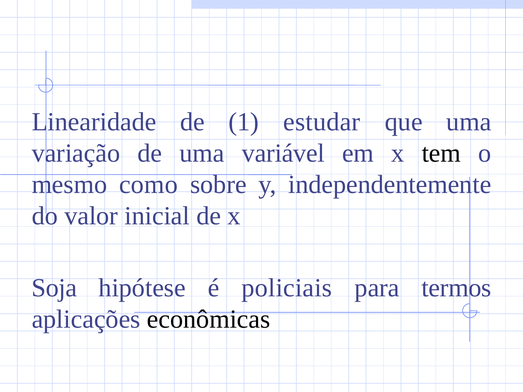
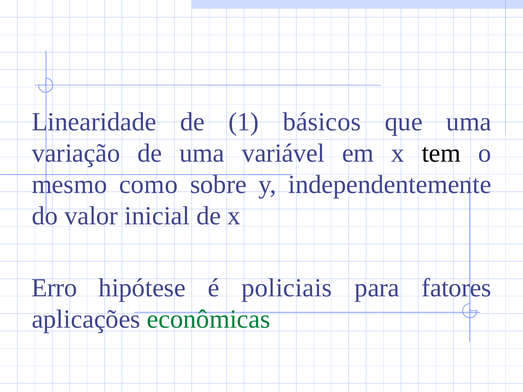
estudar: estudar -> básicos (322, 122)
Soja: Soja -> Erro (54, 288)
termos: termos -> fatores (457, 288)
econômicas colour: black -> green (209, 319)
